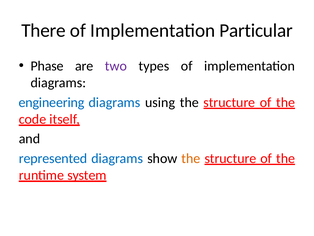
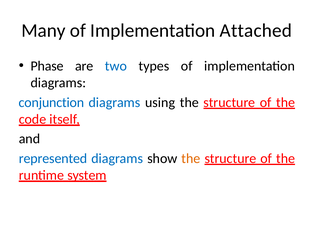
There: There -> Many (43, 30)
Particular: Particular -> Attached (256, 30)
two colour: purple -> blue (116, 66)
engineering: engineering -> conjunction (51, 102)
